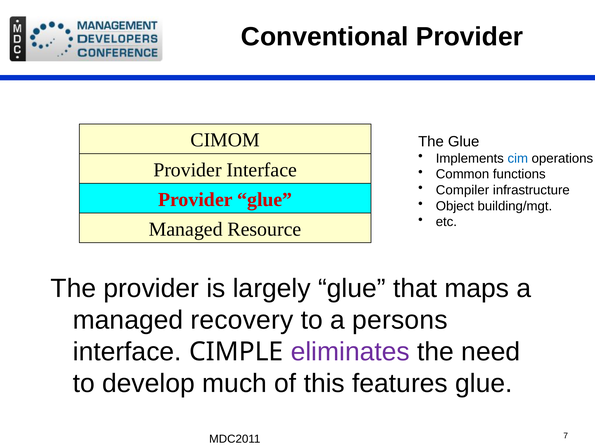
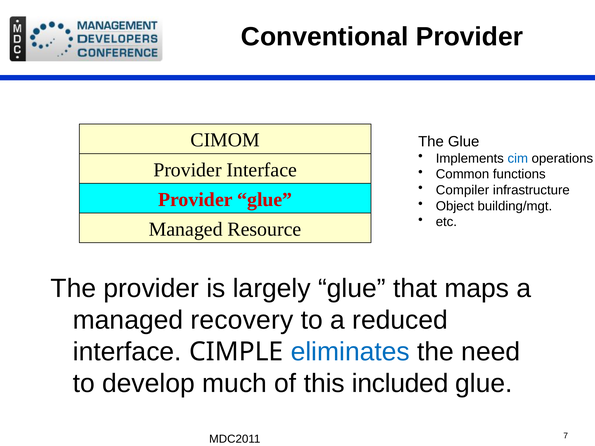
persons: persons -> reduced (400, 320)
eliminates colour: purple -> blue (350, 352)
features: features -> included (400, 384)
